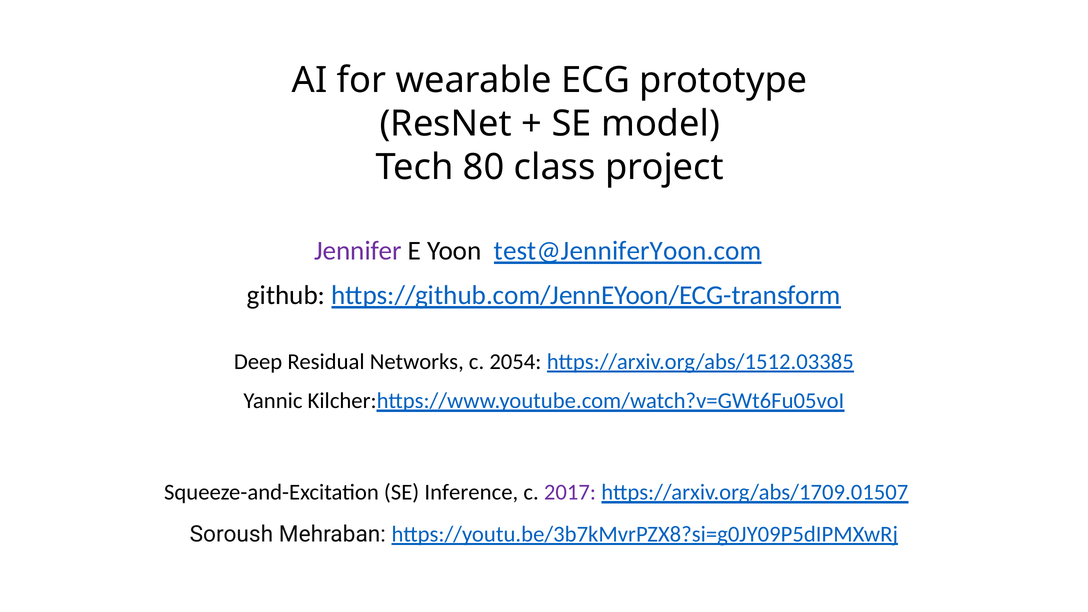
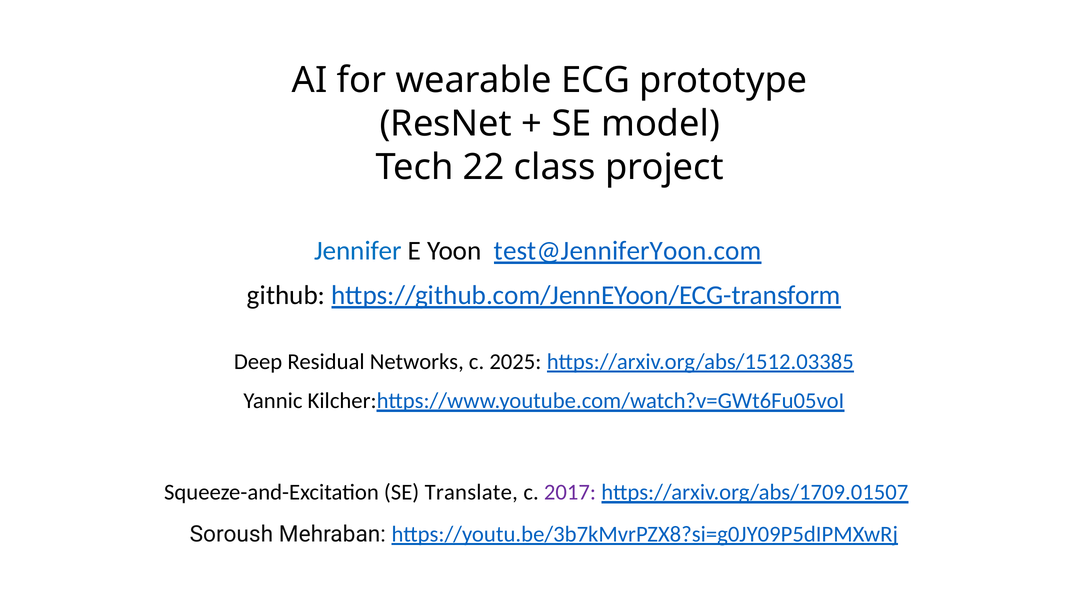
80: 80 -> 22 (484, 167)
Jennifer colour: purple -> blue (358, 251)
2054: 2054 -> 2025 (515, 362)
Inference: Inference -> Translate (471, 492)
